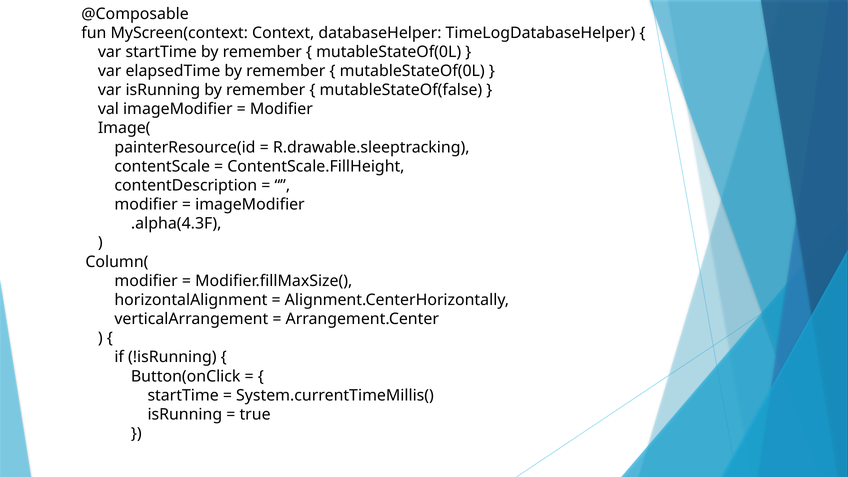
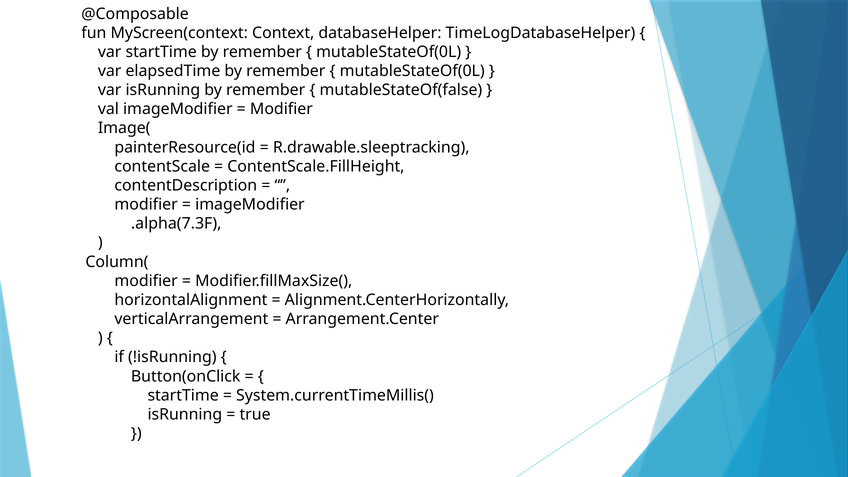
.alpha(4.3F: .alpha(4.3F -> .alpha(7.3F (176, 224)
